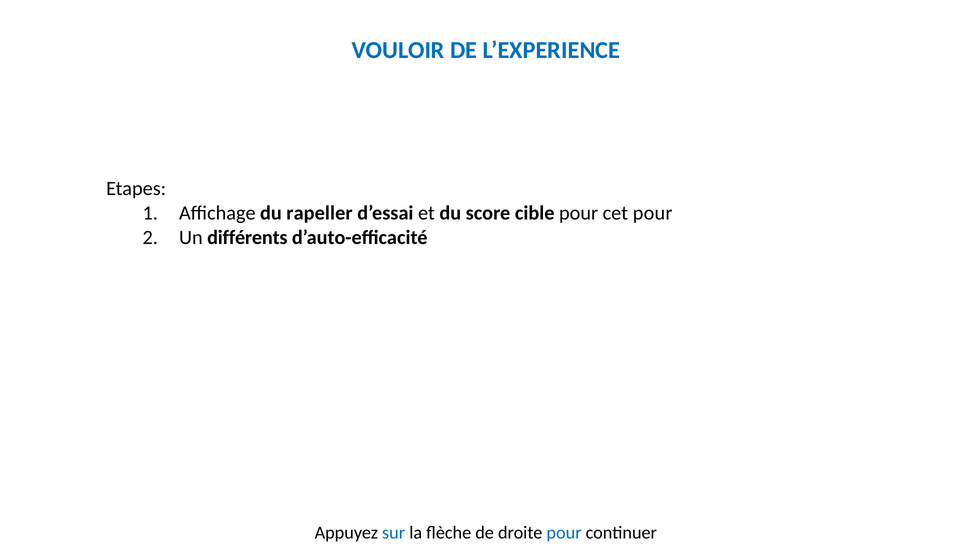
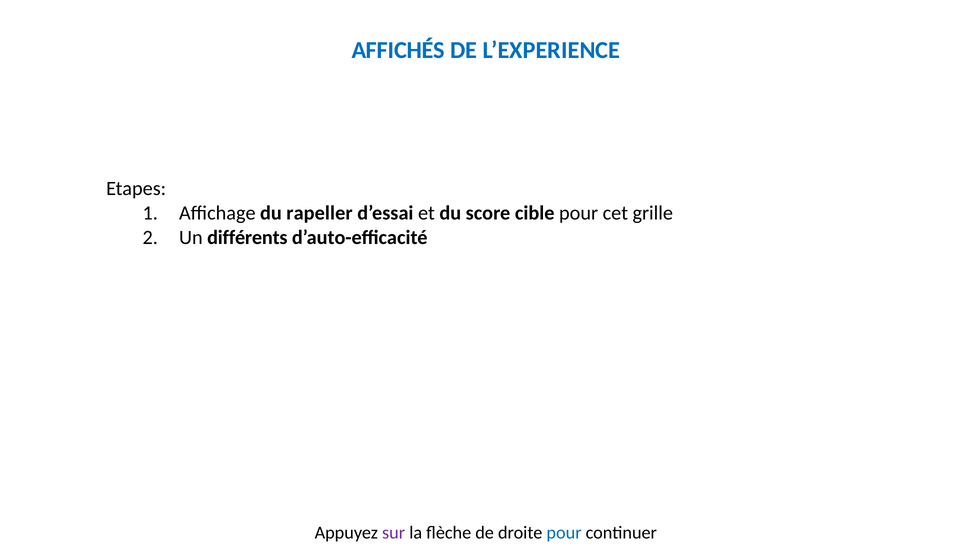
VOULOIR: VOULOIR -> AFFICHÉS (398, 50)
cet pour: pour -> grille (653, 213)
sur colour: blue -> purple (394, 533)
